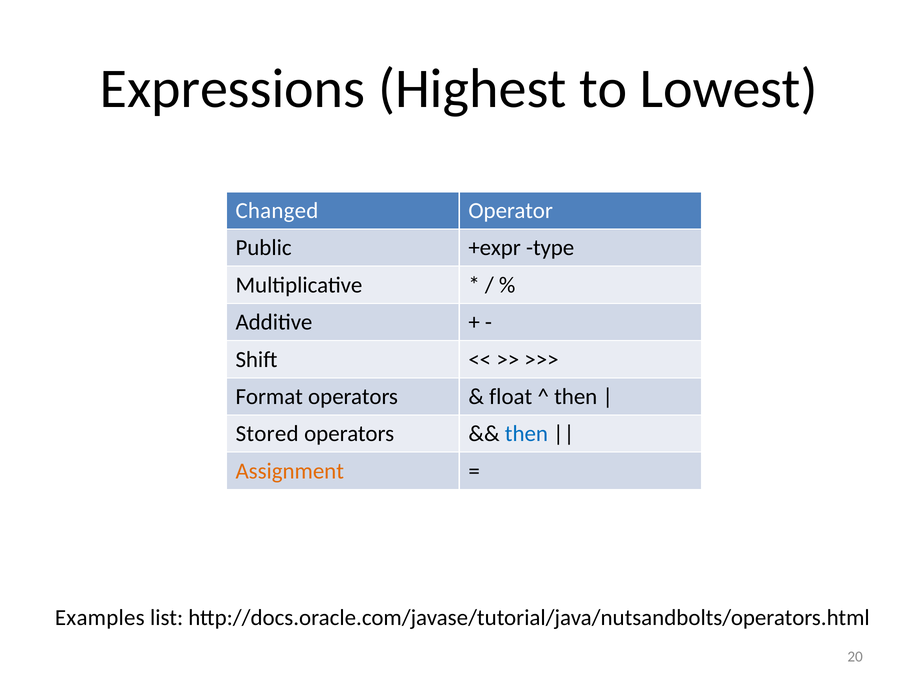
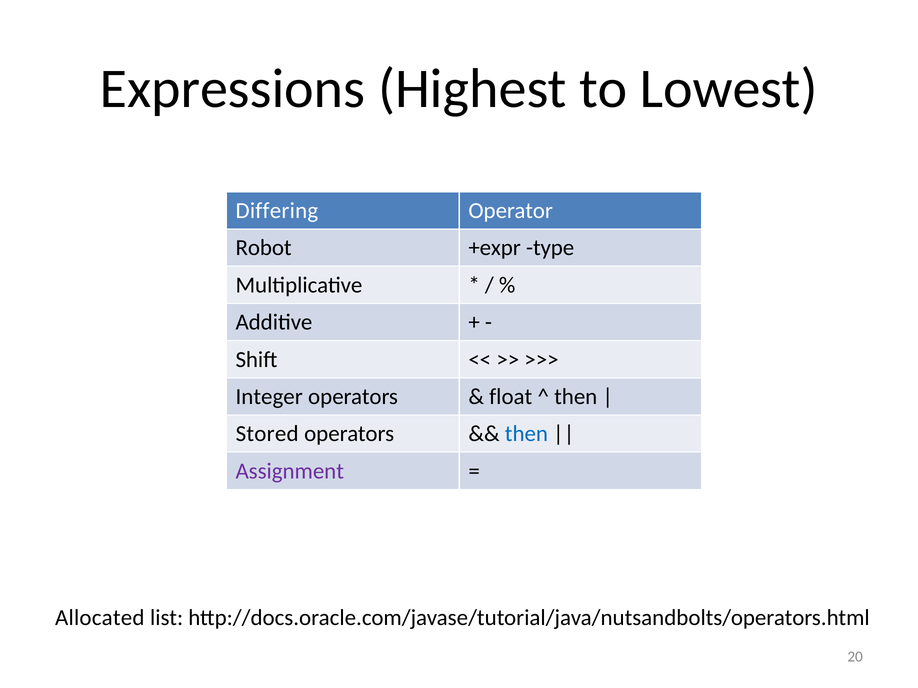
Changed: Changed -> Differing (277, 211)
Public: Public -> Robot (264, 248)
Format: Format -> Integer (269, 397)
Assignment colour: orange -> purple (290, 471)
Examples: Examples -> Allocated (100, 618)
